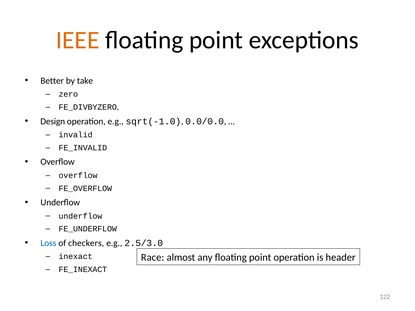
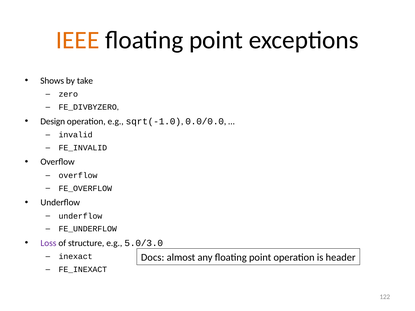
Better: Better -> Shows (52, 81)
Loss colour: blue -> purple (48, 243)
checkers: checkers -> structure (86, 243)
2.5/3.0: 2.5/3.0 -> 5.0/3.0 (144, 243)
Race: Race -> Docs (153, 258)
